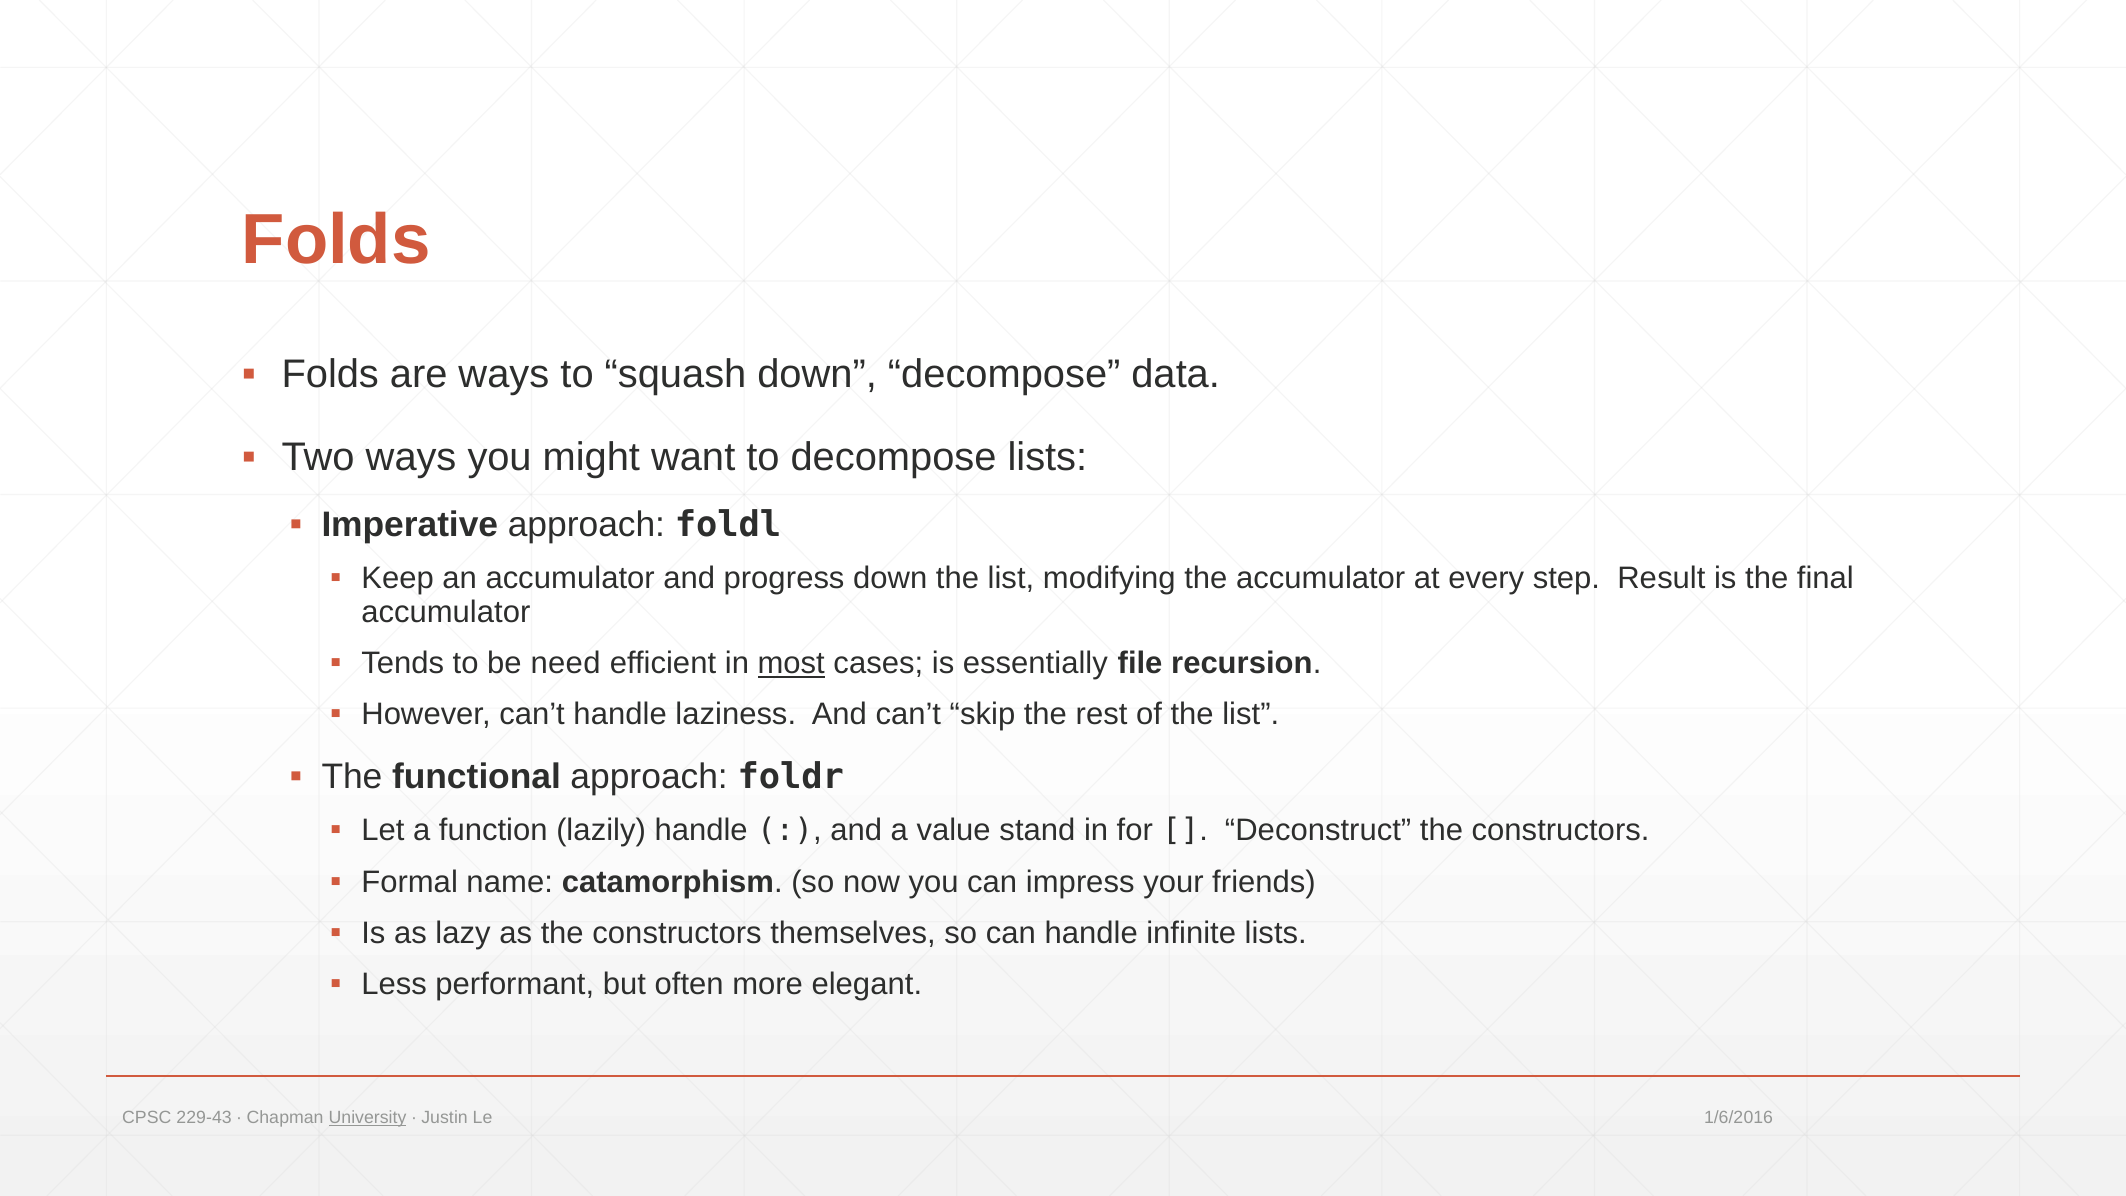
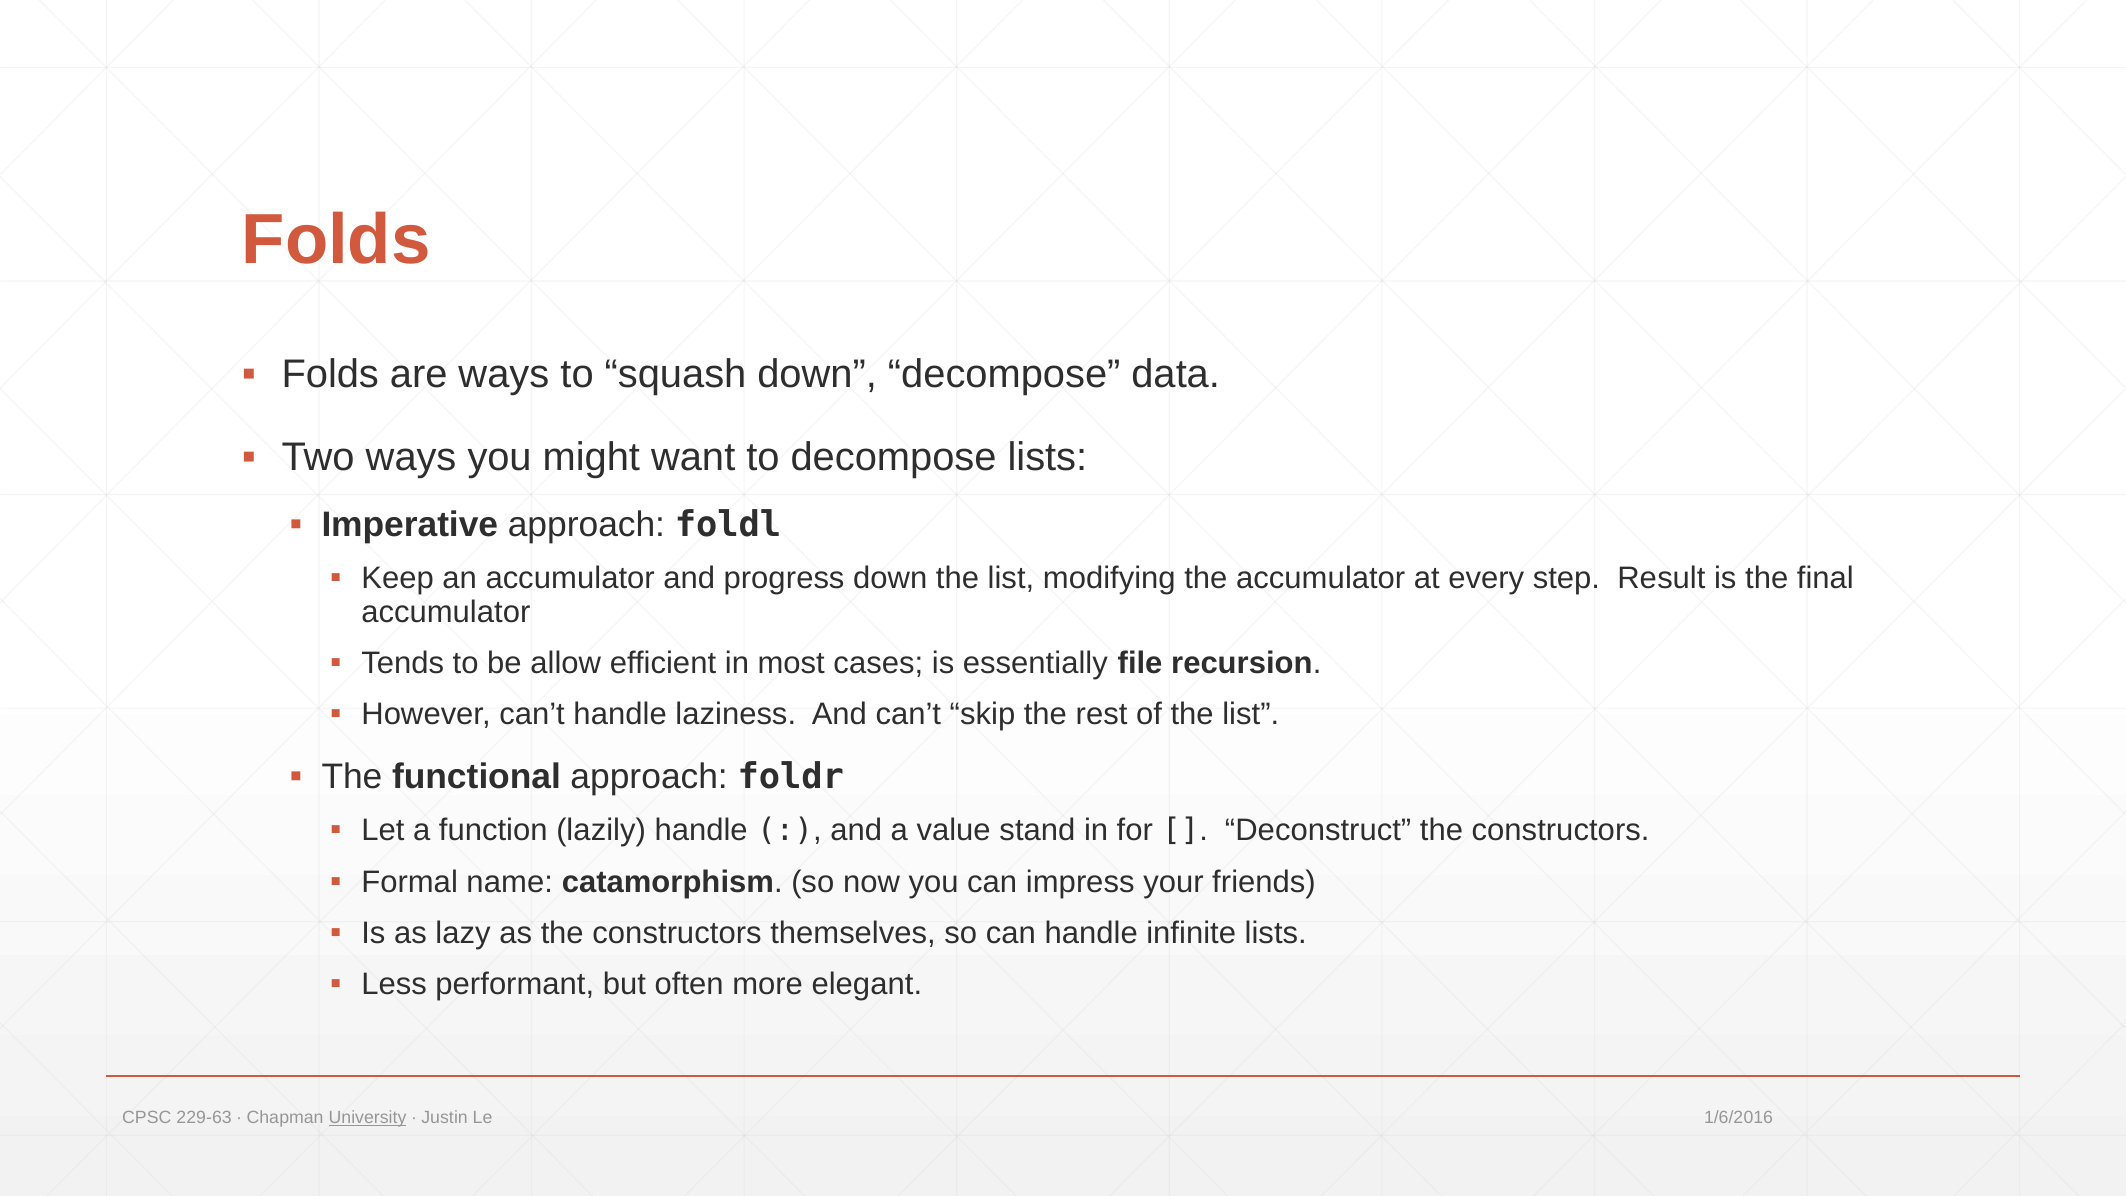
need: need -> allow (566, 663)
most underline: present -> none (791, 663)
229-43: 229-43 -> 229-63 (204, 1117)
